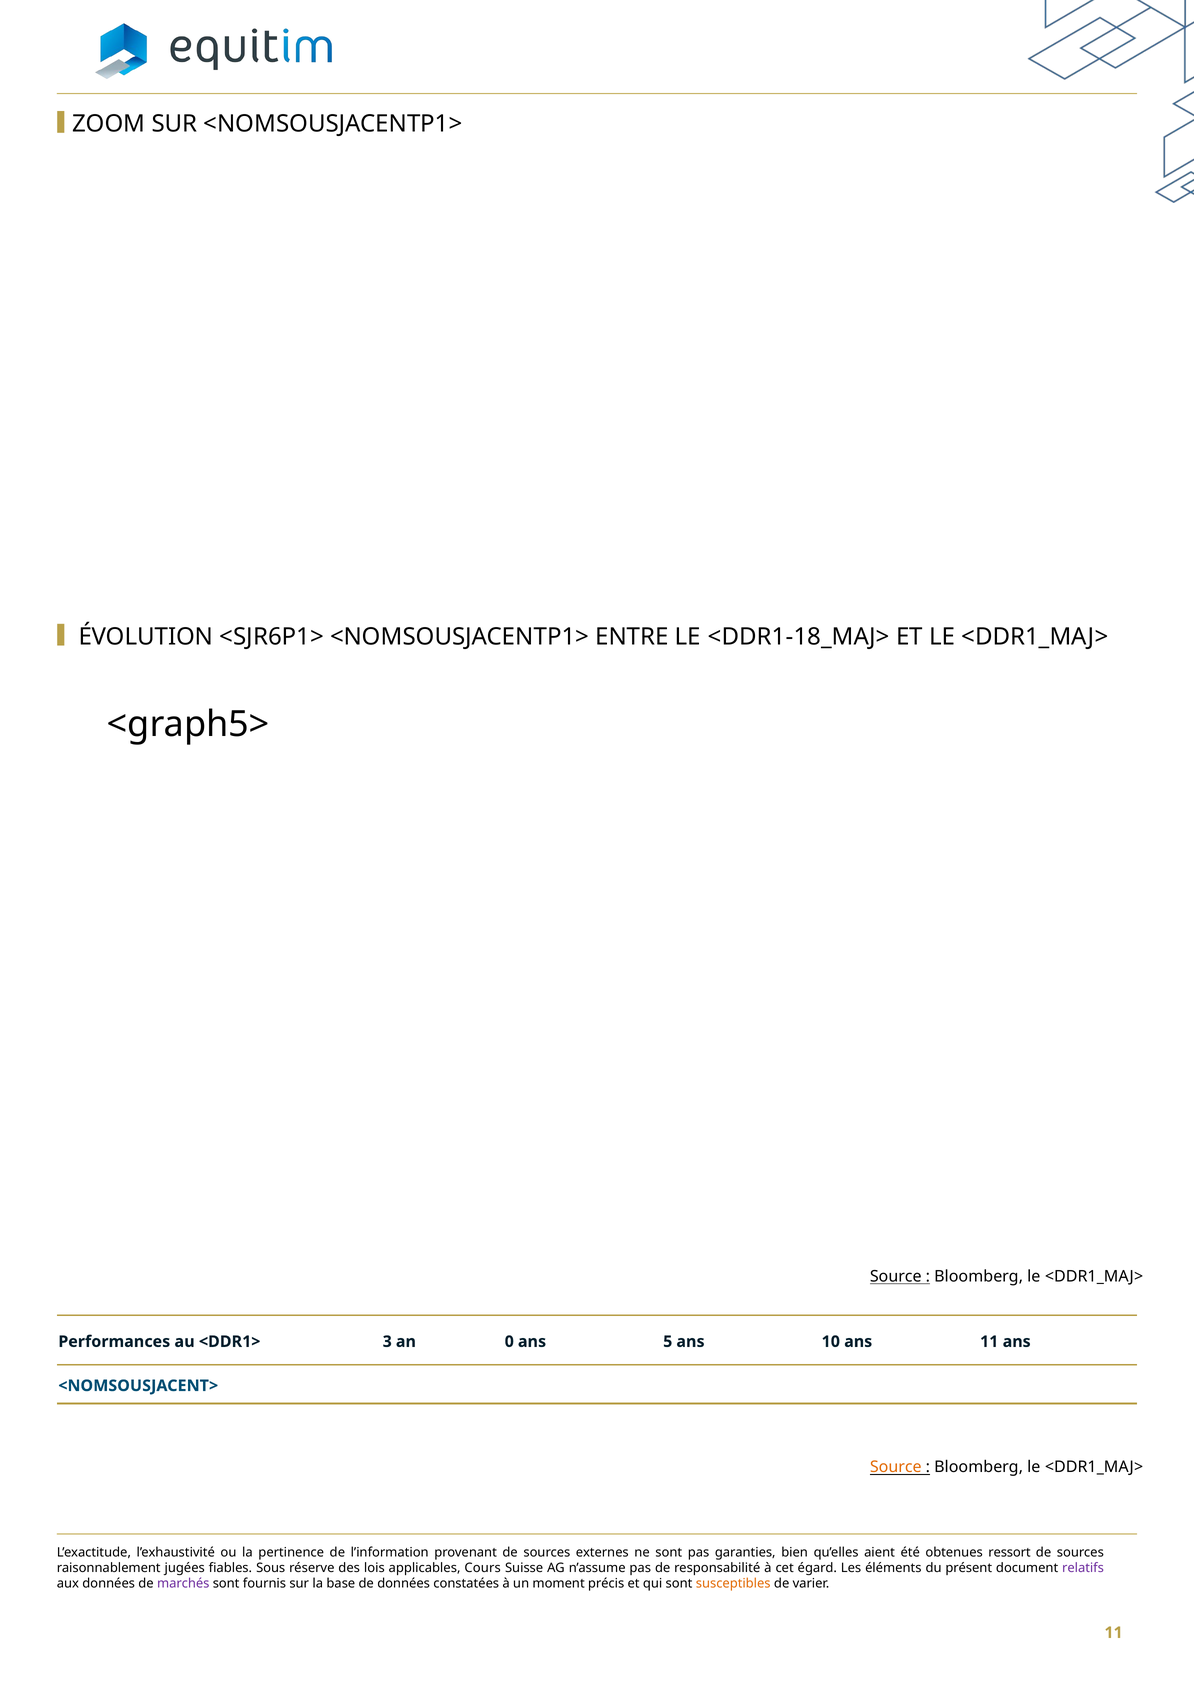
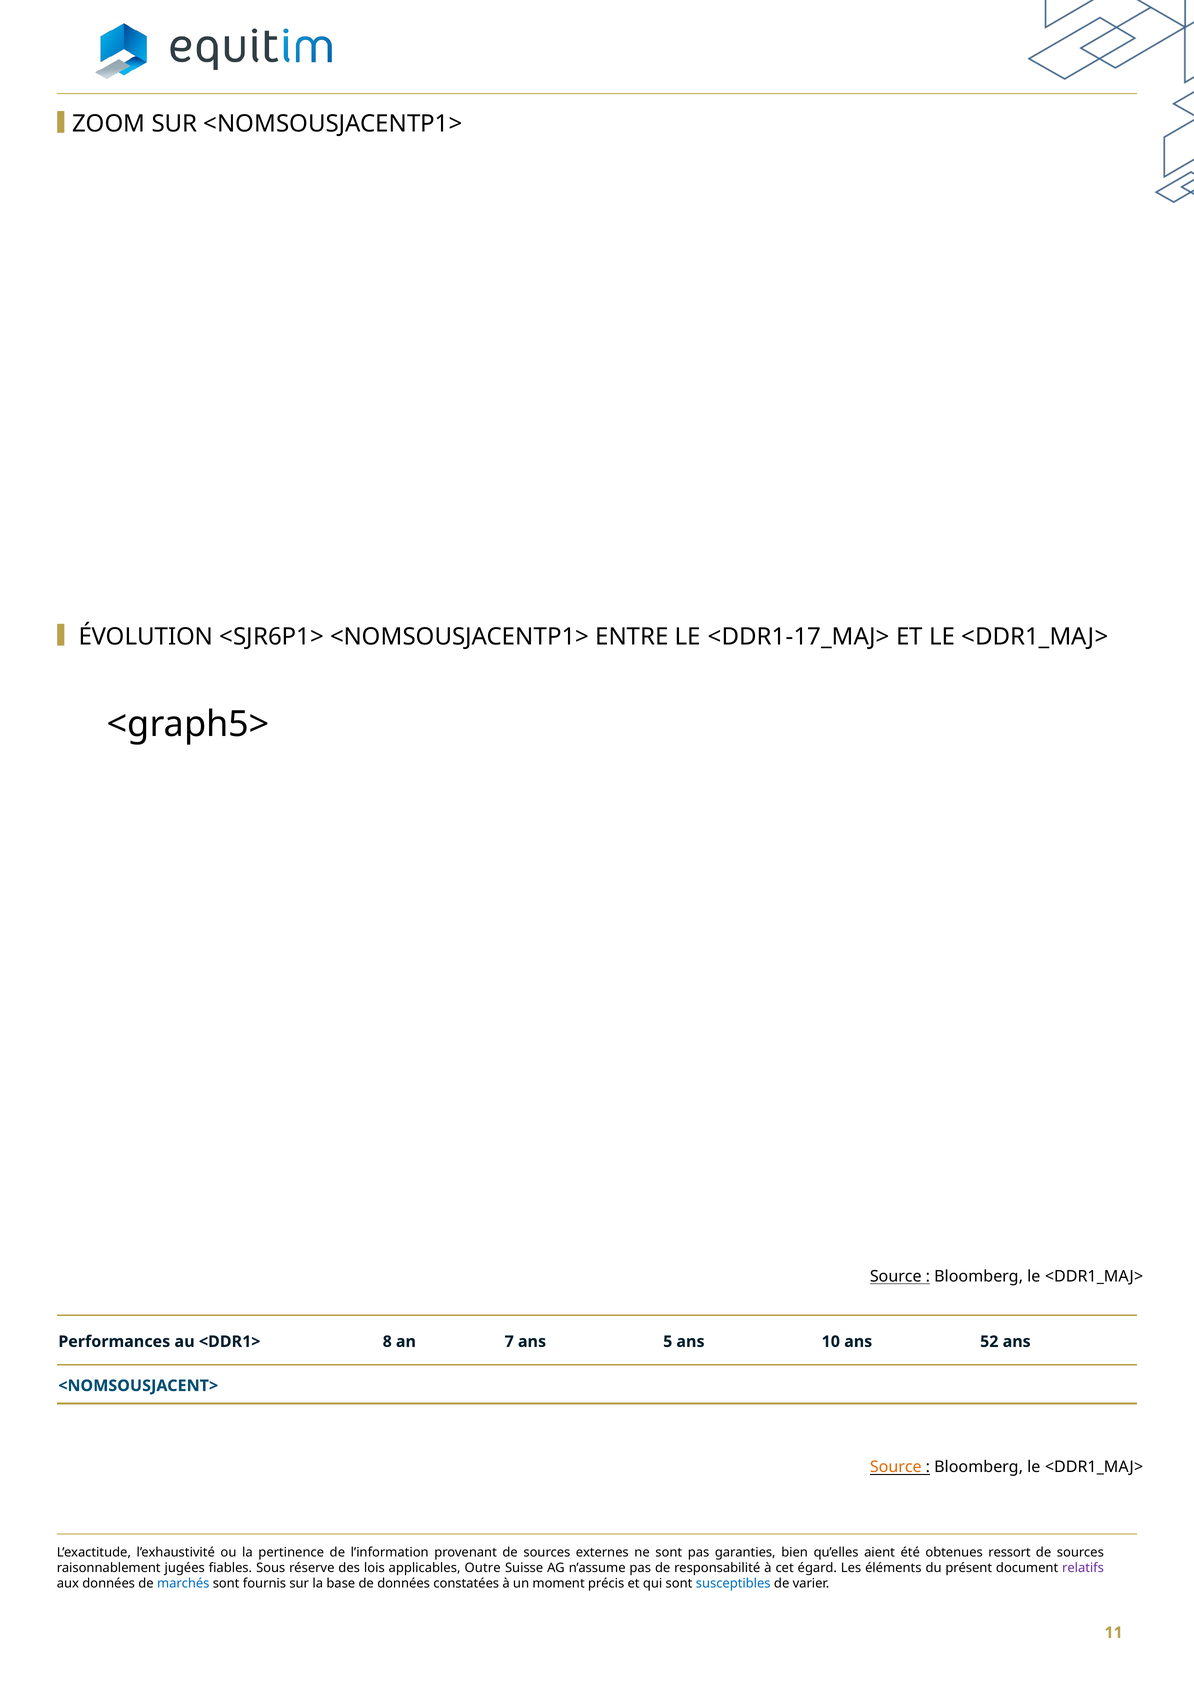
<DDR1-18_MAJ>: <DDR1-18_MAJ> -> <DDR1-17_MAJ> (799, 637)
3: 3 -> 8 (387, 1341)
0: 0 -> 7 (509, 1341)
ans 11: 11 -> 52 (989, 1341)
Cours: Cours -> Outre (483, 1568)
marchés colour: purple -> blue (183, 1583)
susceptibles colour: orange -> blue (733, 1583)
